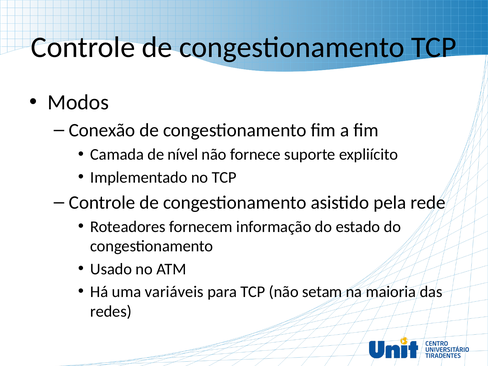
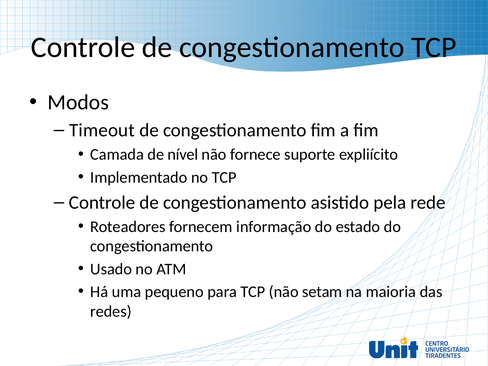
Conexão: Conexão -> Timeout (102, 130)
variáveis: variáveis -> pequeno (174, 292)
